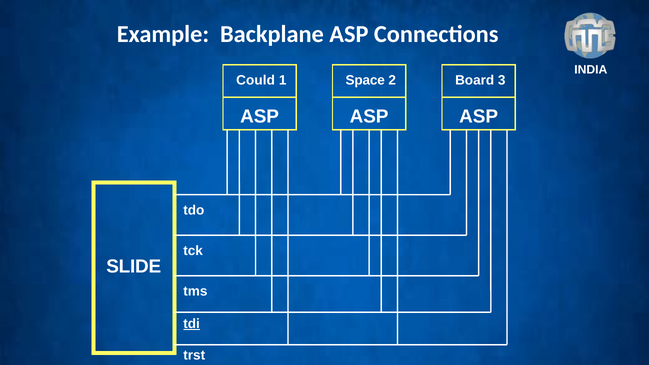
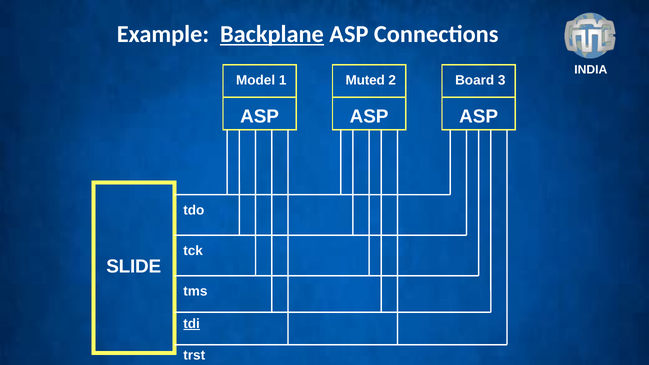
Backplane underline: none -> present (272, 34)
Could: Could -> Model (256, 80)
Space: Space -> Muted (365, 80)
